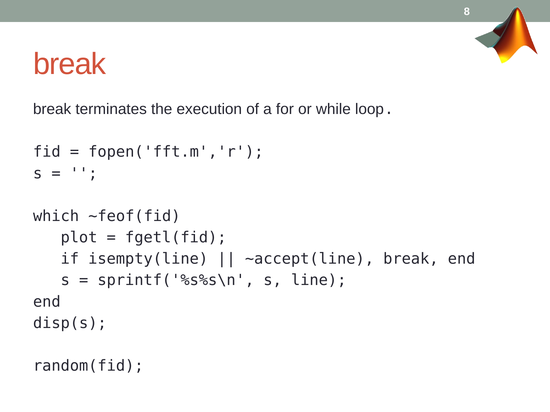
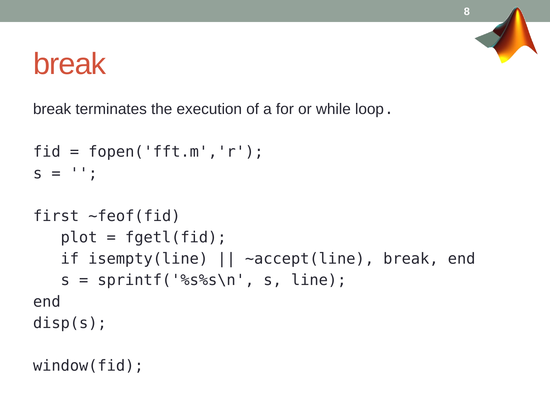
which: which -> first (56, 216)
random(fid: random(fid -> window(fid (88, 366)
